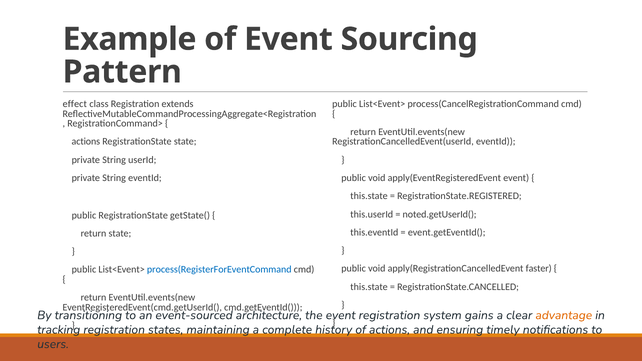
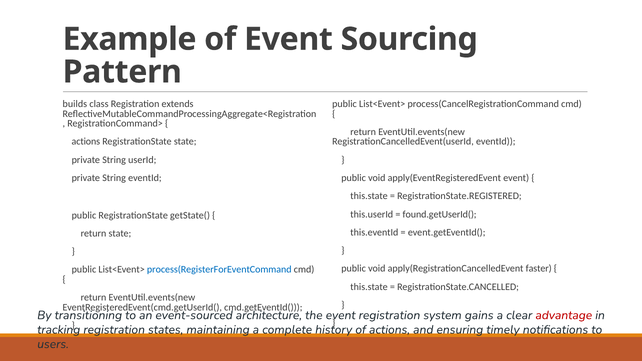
effect: effect -> builds (75, 104)
noted.getUserId(: noted.getUserId( -> found.getUserId( (440, 214)
advantage colour: orange -> red (564, 315)
